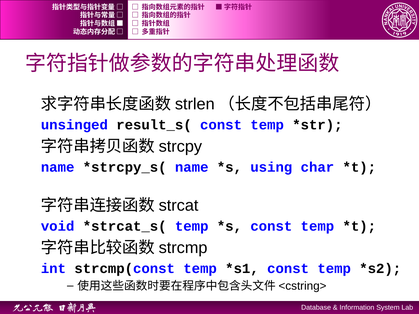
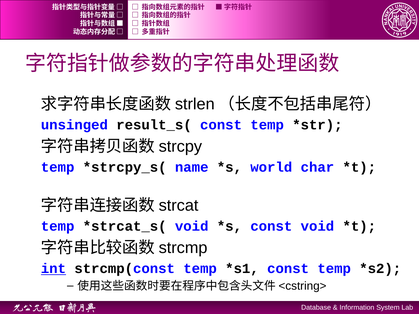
name: name -> temp (58, 167)
using: using -> world (271, 167)
void: void -> temp (58, 226)
temp: temp -> void (192, 226)
temp: temp -> void (317, 226)
int underline: none -> present (53, 269)
